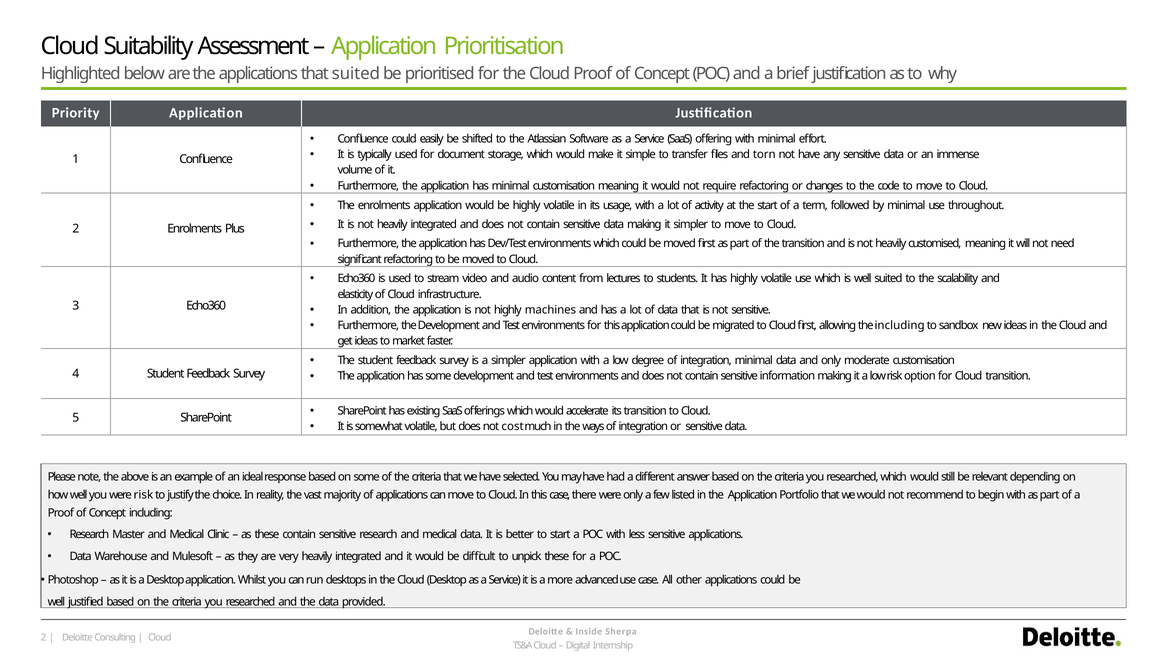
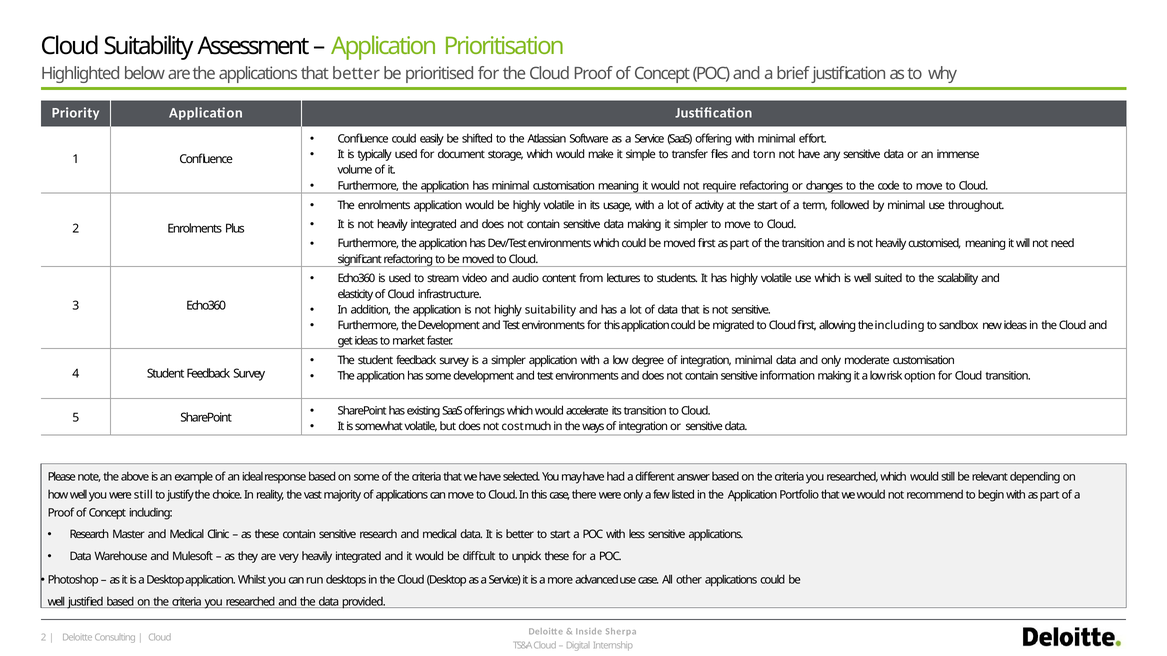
that suited: suited -> better (356, 74)
highly machines: machines -> suitability (550, 310)
were risk: risk -> still (143, 495)
